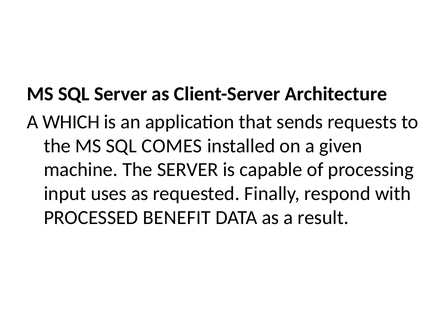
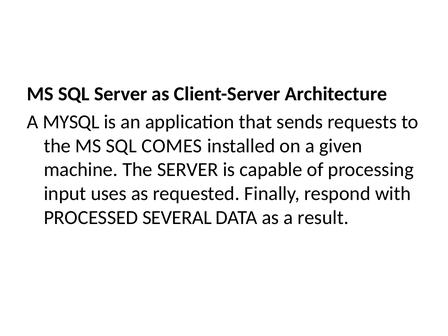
WHICH: WHICH -> MYSQL (71, 122)
BENEFIT: BENEFIT -> SEVERAL (177, 217)
